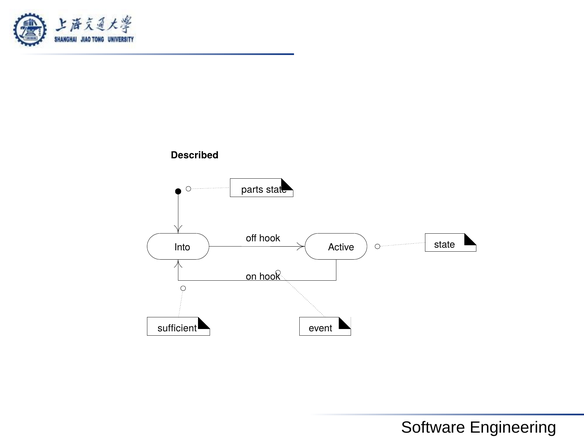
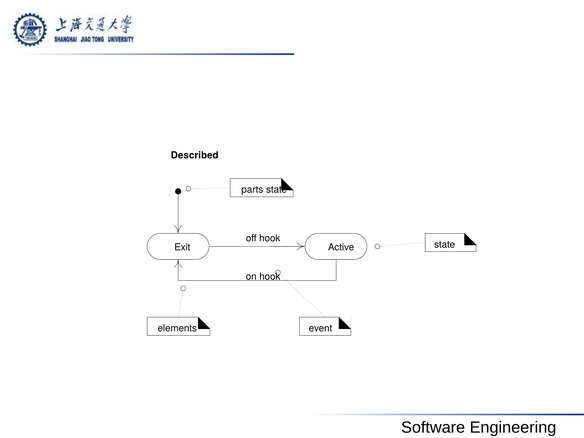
Into: Into -> Exit (182, 247)
sufficient: sufficient -> elements (177, 328)
